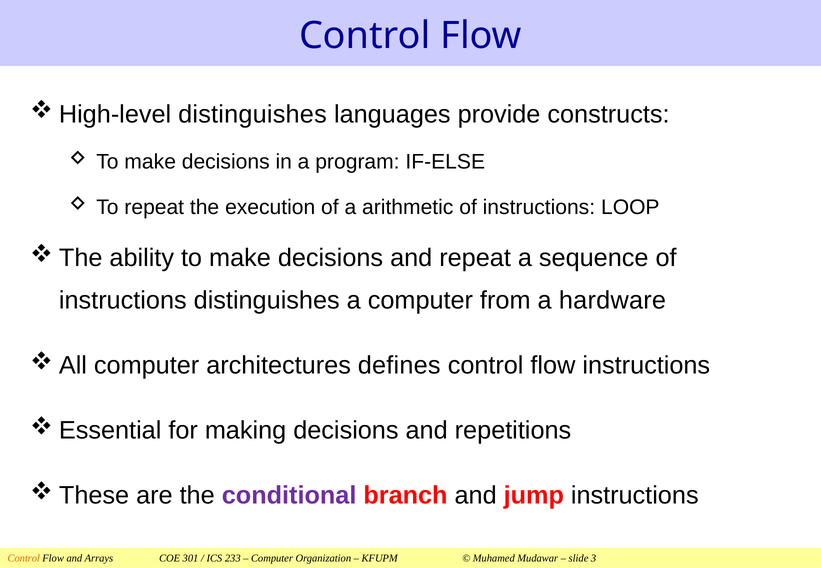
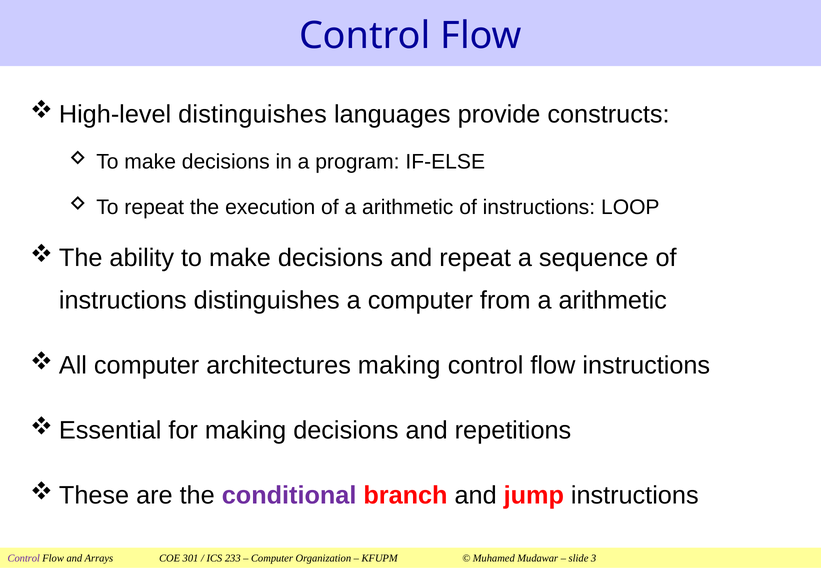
from a hardware: hardware -> arithmetic (613, 301)
architectures defines: defines -> making (399, 366)
Control colour: orange -> purple (24, 559)
